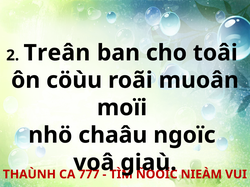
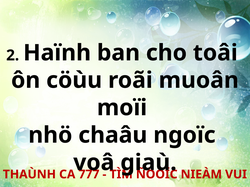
Treân: Treân -> Haïnh (57, 53)
